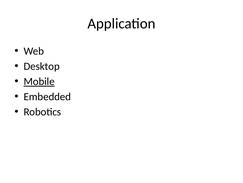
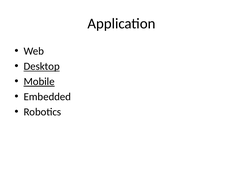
Desktop underline: none -> present (42, 66)
